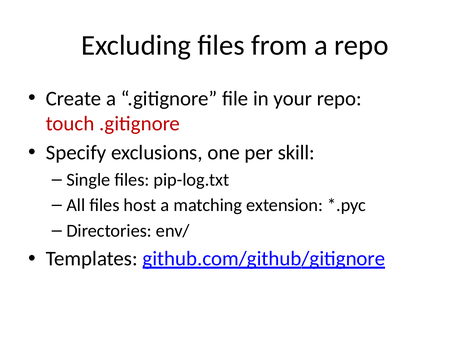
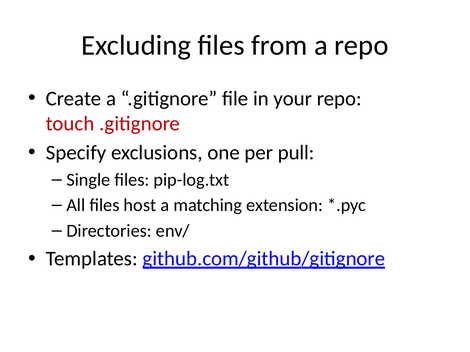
skill: skill -> pull (296, 153)
